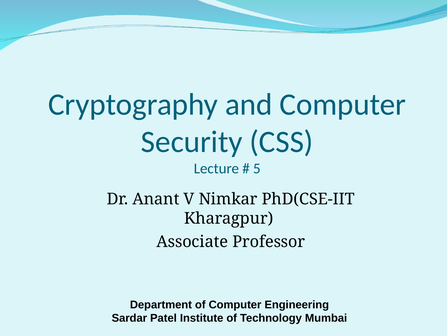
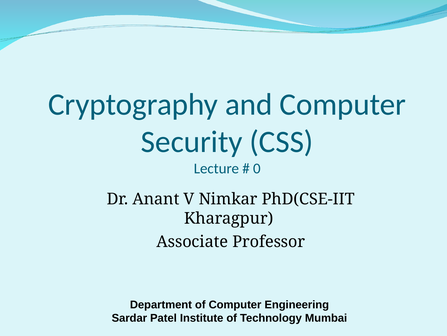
5: 5 -> 0 (257, 168)
